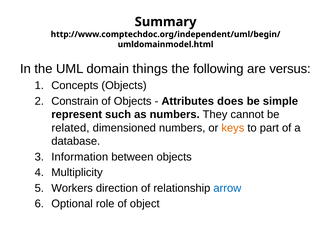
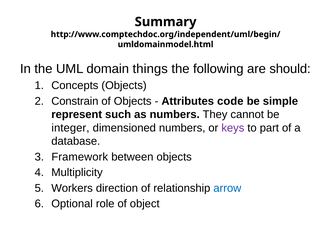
versus: versus -> should (290, 69)
does: does -> code (230, 101)
related: related -> integer (70, 128)
keys colour: orange -> purple (233, 128)
Information: Information -> Framework (80, 157)
